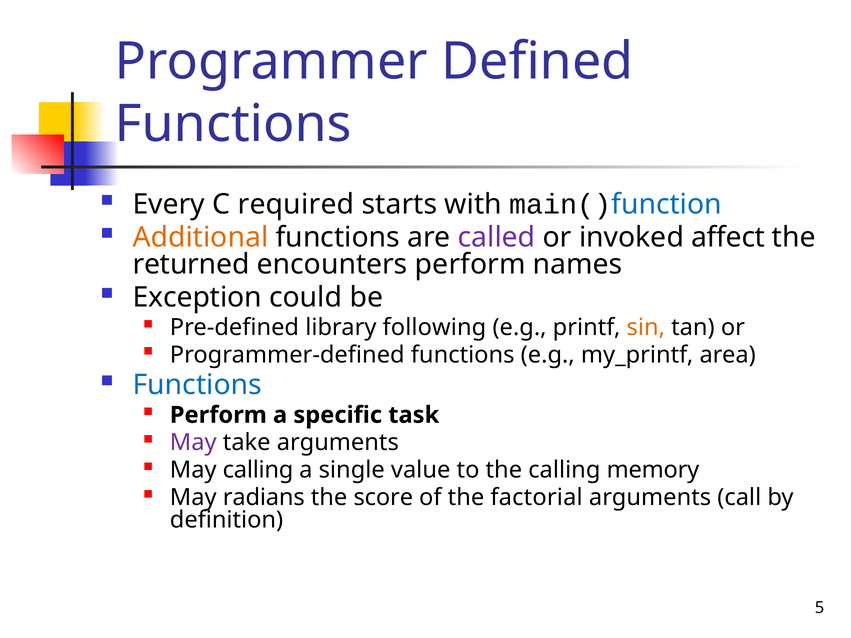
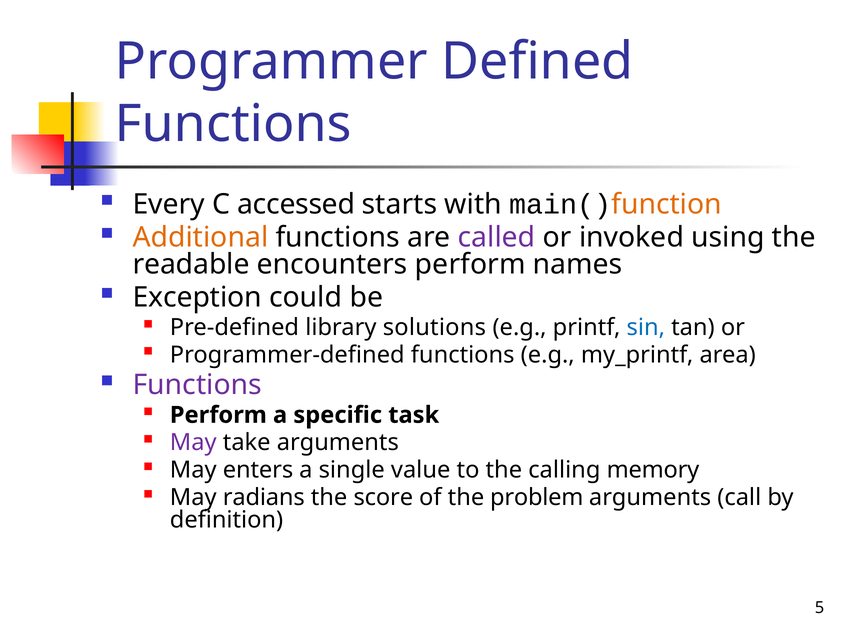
required: required -> accessed (296, 204)
function colour: blue -> orange (667, 204)
affect: affect -> using (728, 237)
returned: returned -> readable (191, 265)
following: following -> solutions (434, 327)
sin colour: orange -> blue (646, 327)
Functions colour: blue -> purple (197, 385)
May calling: calling -> enters (258, 470)
factorial: factorial -> problem (537, 498)
